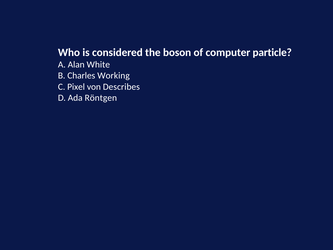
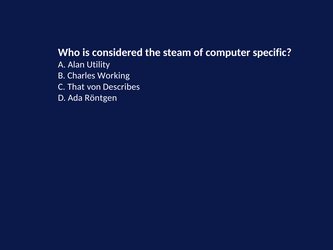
boson: boson -> steam (177, 52)
particle: particle -> specific (272, 52)
White: White -> Utility (98, 64)
Pixel: Pixel -> That (76, 87)
